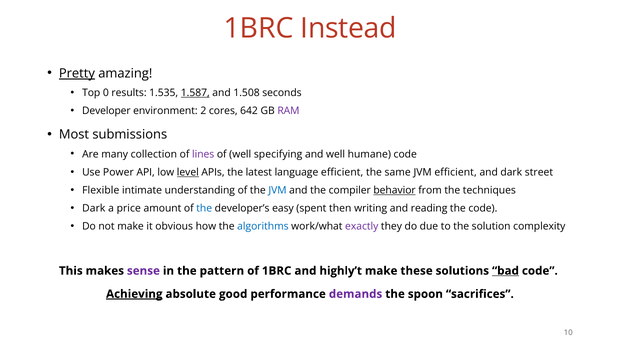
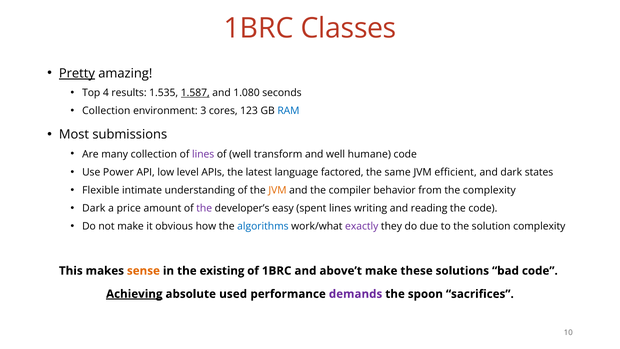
Instead: Instead -> Classes (349, 29)
0: 0 -> 4 (106, 93)
1.508: 1.508 -> 1.080 (247, 93)
Developer: Developer -> Collection (106, 111)
2: 2 -> 3 (203, 111)
642: 642 -> 123 (249, 111)
RAM colour: purple -> blue (288, 111)
specifying: specifying -> transform (278, 154)
level underline: present -> none (188, 172)
language efficient: efficient -> factored (342, 172)
street: street -> states (539, 172)
JVM colour: blue -> orange (278, 190)
behavior underline: present -> none (395, 190)
the techniques: techniques -> complexity (489, 190)
the colour: blue -> purple (204, 208)
spent then: then -> lines (340, 208)
sense colour: purple -> orange (143, 271)
pattern: pattern -> existing (222, 271)
highly’t: highly’t -> above’t (341, 271)
bad underline: present -> none (505, 271)
good: good -> used (233, 294)
